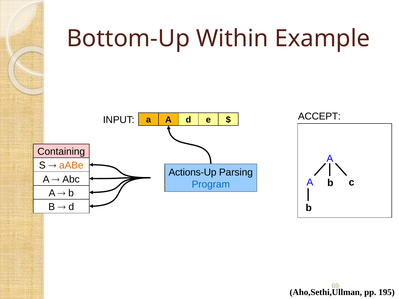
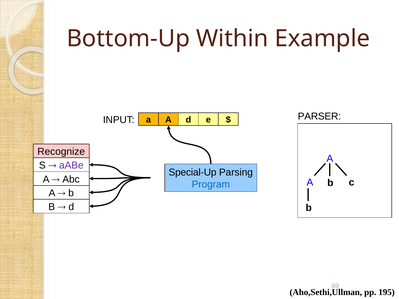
ACCEPT: ACCEPT -> PARSER (319, 117)
Containing: Containing -> Recognize (61, 152)
aABe colour: orange -> purple (71, 166)
Actions-Up: Actions-Up -> Special-Up (193, 173)
